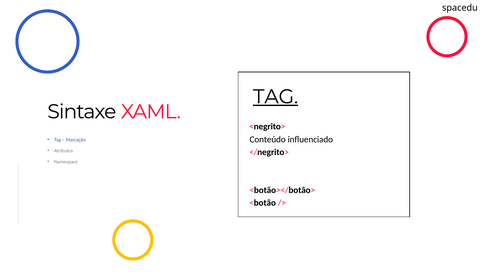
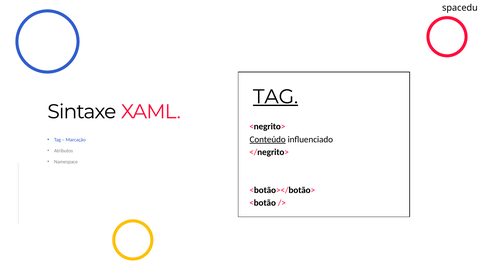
Conteúdo underline: none -> present (268, 139)
